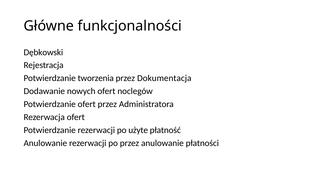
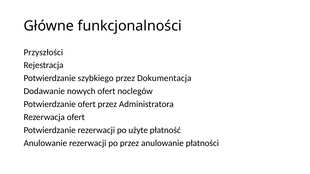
Dębkowski: Dębkowski -> Przyszłości (43, 52)
tworzenia: tworzenia -> szybkiego (96, 78)
